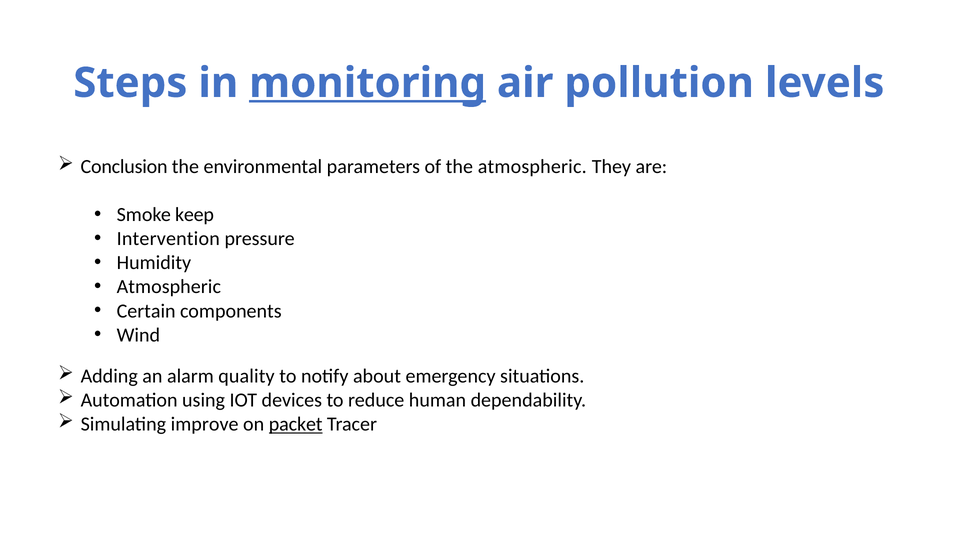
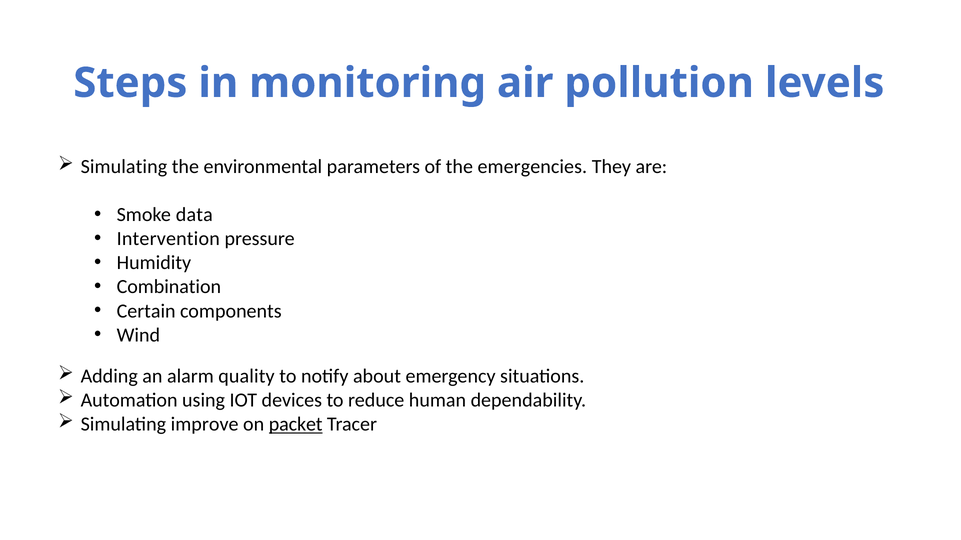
monitoring underline: present -> none (368, 83)
Conclusion: Conclusion -> Simulating (124, 167)
the atmospheric: atmospheric -> emergencies (532, 167)
keep: keep -> data (194, 215)
Atmospheric: Atmospheric -> Combination (169, 287)
